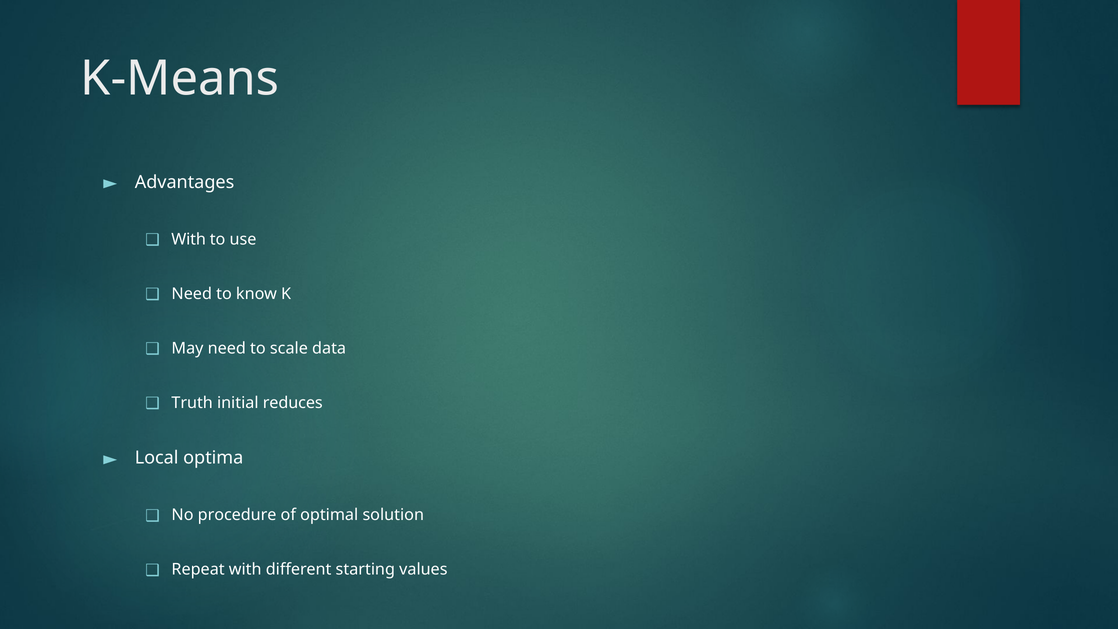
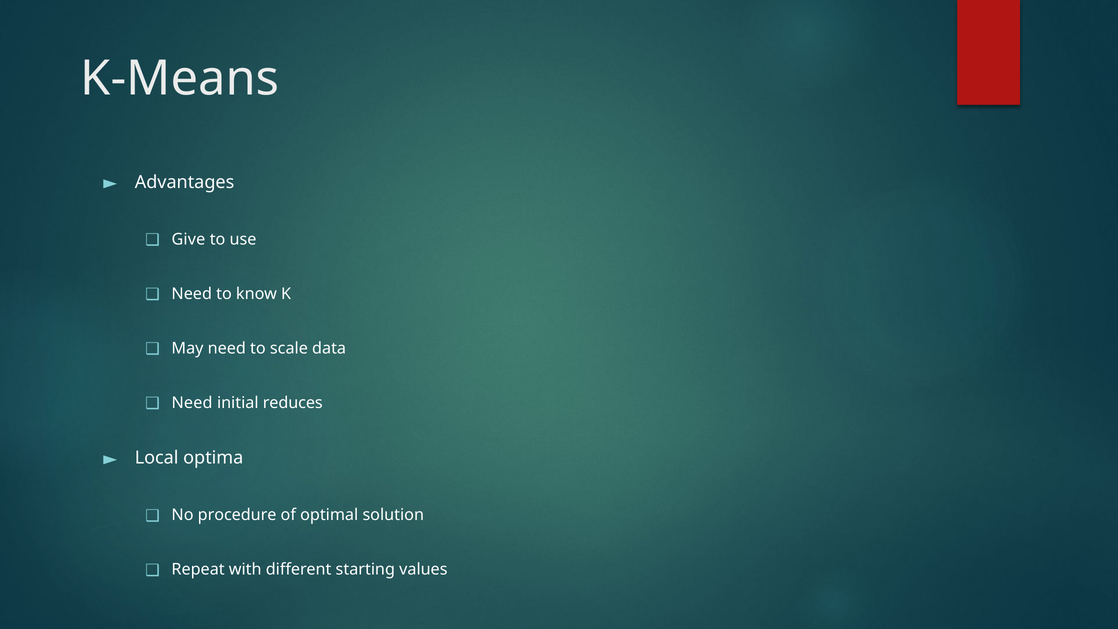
With: With -> Give (188, 239)
Truth: Truth -> Need (192, 403)
